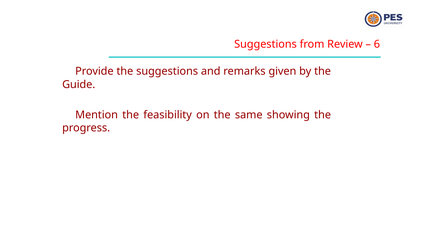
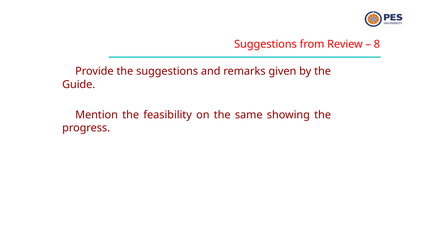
6: 6 -> 8 (377, 44)
